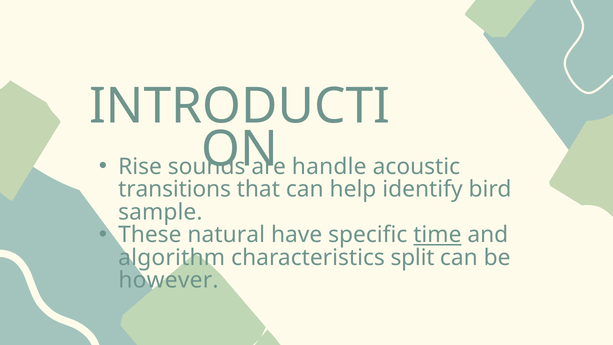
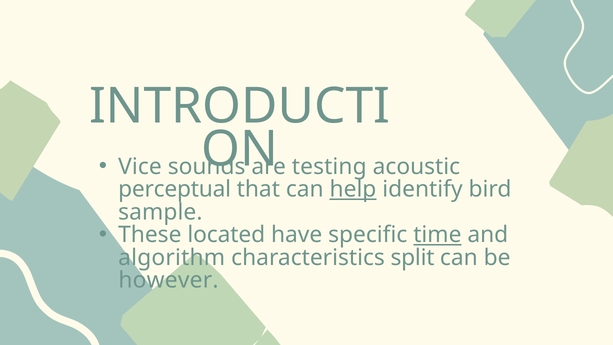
Rise: Rise -> Vice (140, 166)
handle: handle -> testing (329, 166)
transitions: transitions -> perceptual (175, 189)
help underline: none -> present (353, 189)
natural: natural -> located (226, 235)
